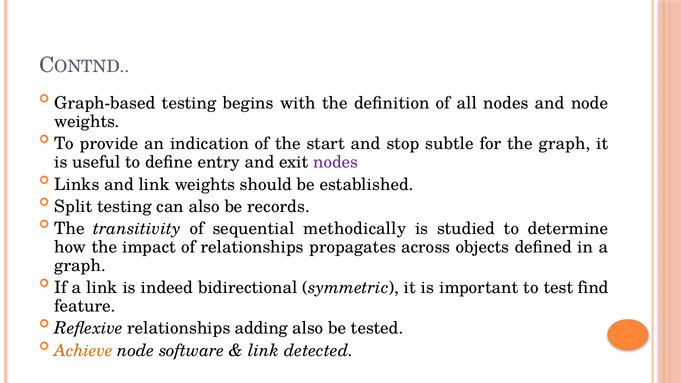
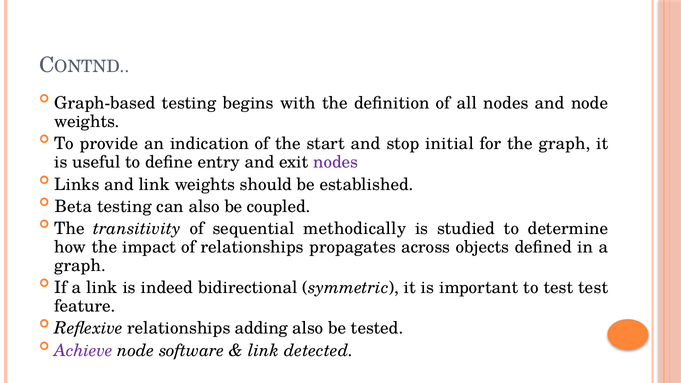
subtle: subtle -> initial (450, 144)
Split: Split -> Beta (73, 207)
records: records -> coupled (279, 207)
test find: find -> test (593, 288)
Achieve colour: orange -> purple (84, 351)
